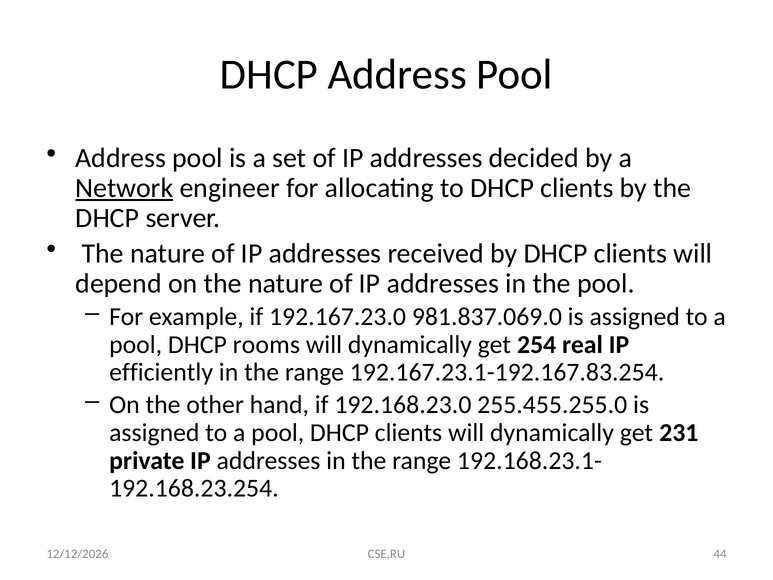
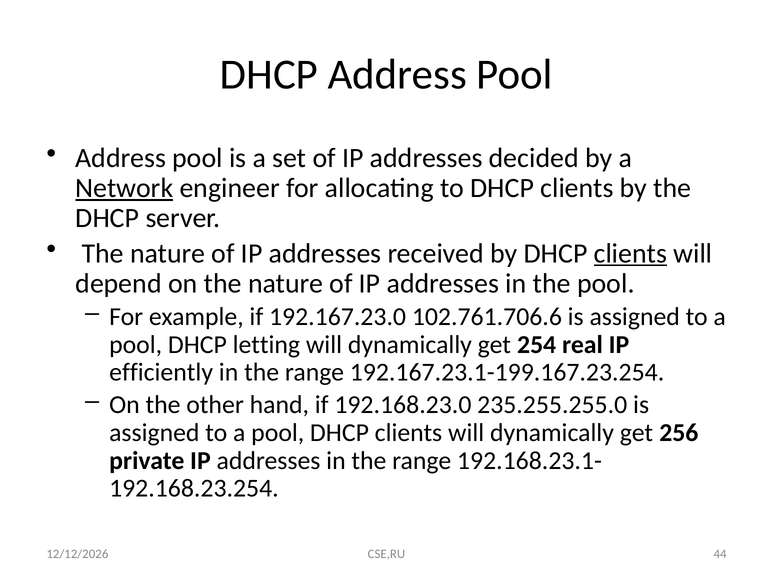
clients underline: none -> present (630, 253)
981.837.069.0: 981.837.069.0 -> 102.761.706.6 (487, 317)
rooms: rooms -> letting (266, 344)
192.167.23.1-192.167.83.254: 192.167.23.1-192.167.83.254 -> 192.167.23.1-199.167.23.254 (507, 372)
255.455.255.0: 255.455.255.0 -> 235.255.255.0 (552, 405)
231: 231 -> 256 (679, 433)
